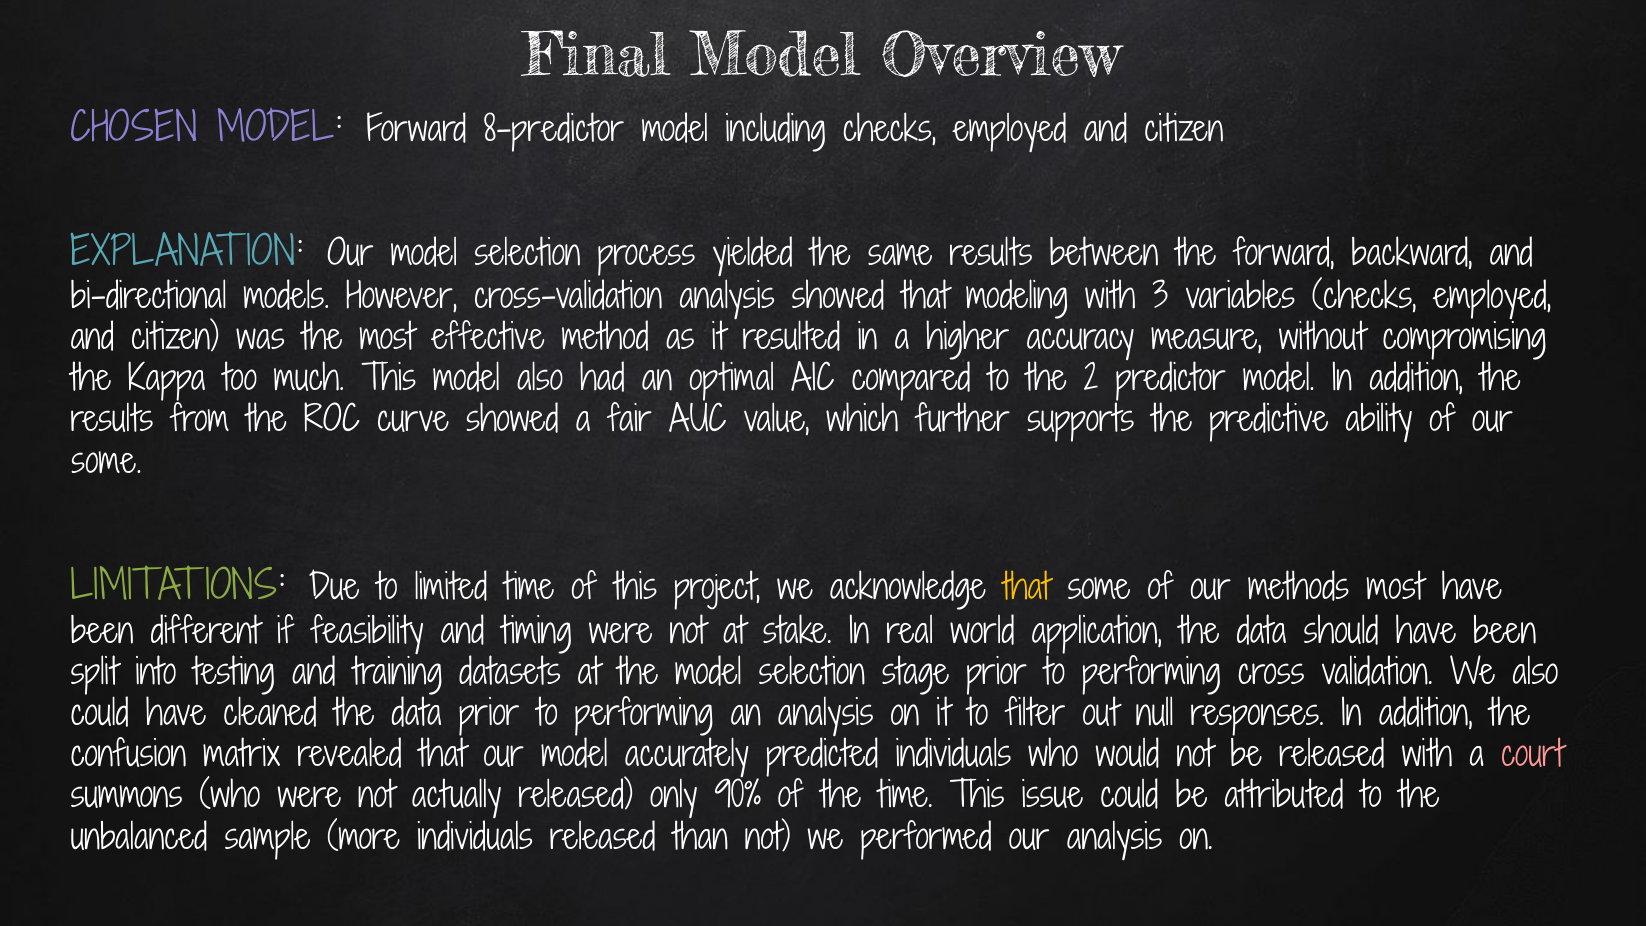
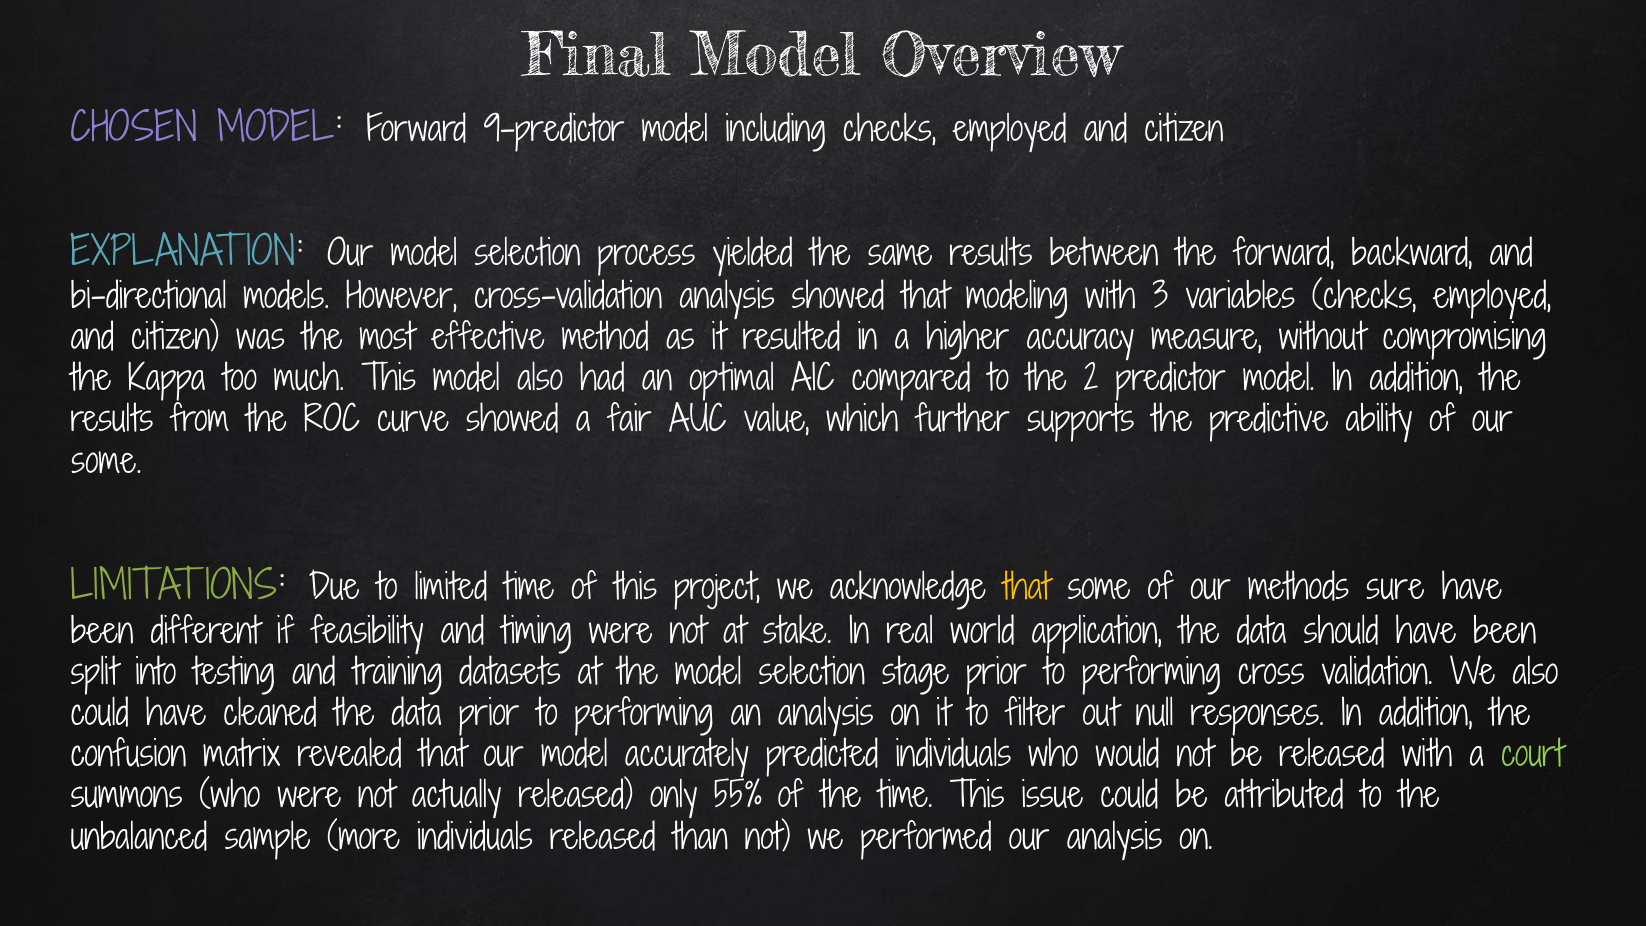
8-predictor: 8-predictor -> 9-predictor (554, 130)
methods most: most -> sure (1395, 588)
court colour: pink -> light green (1532, 755)
90%: 90% -> 55% (738, 796)
